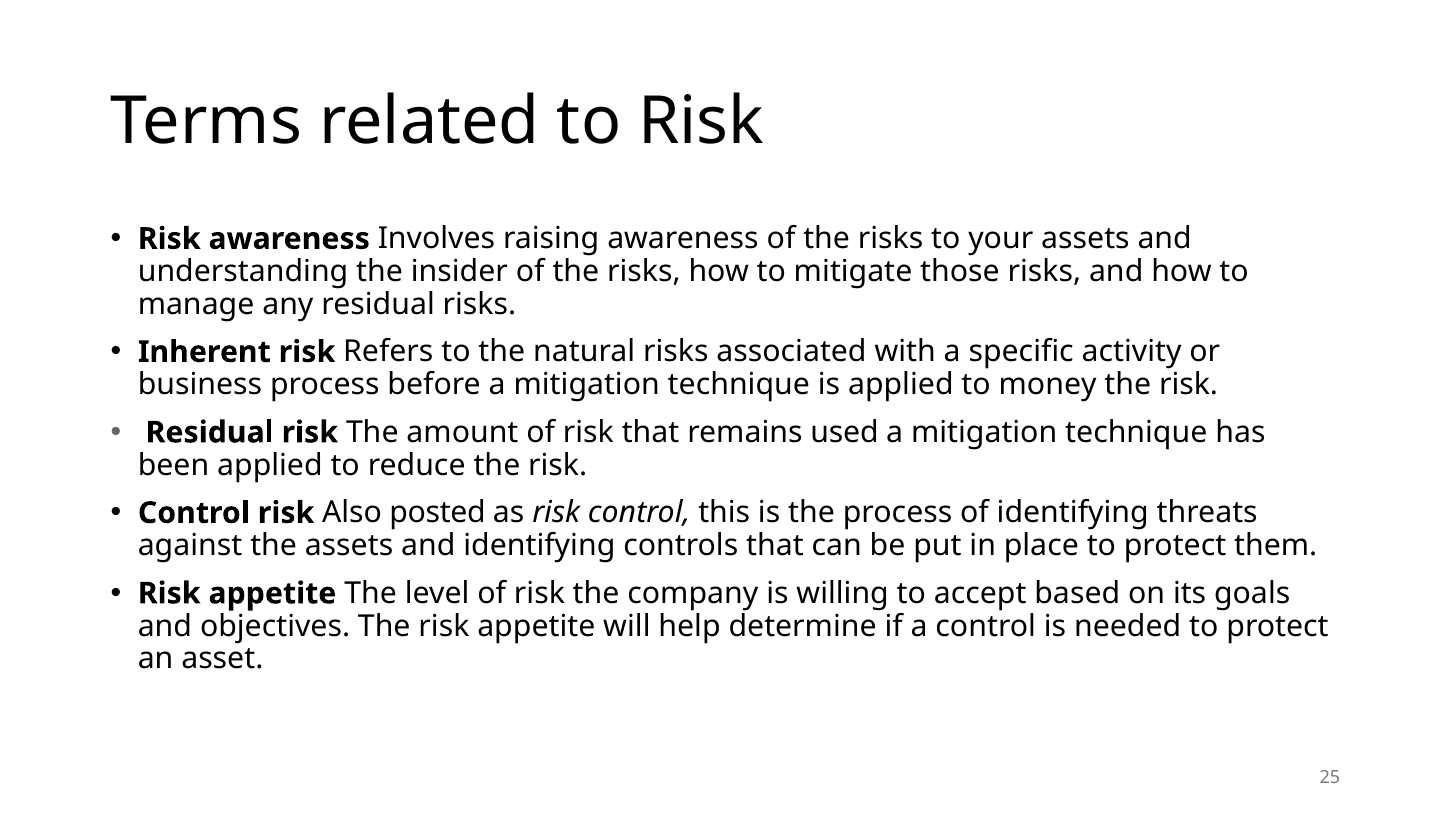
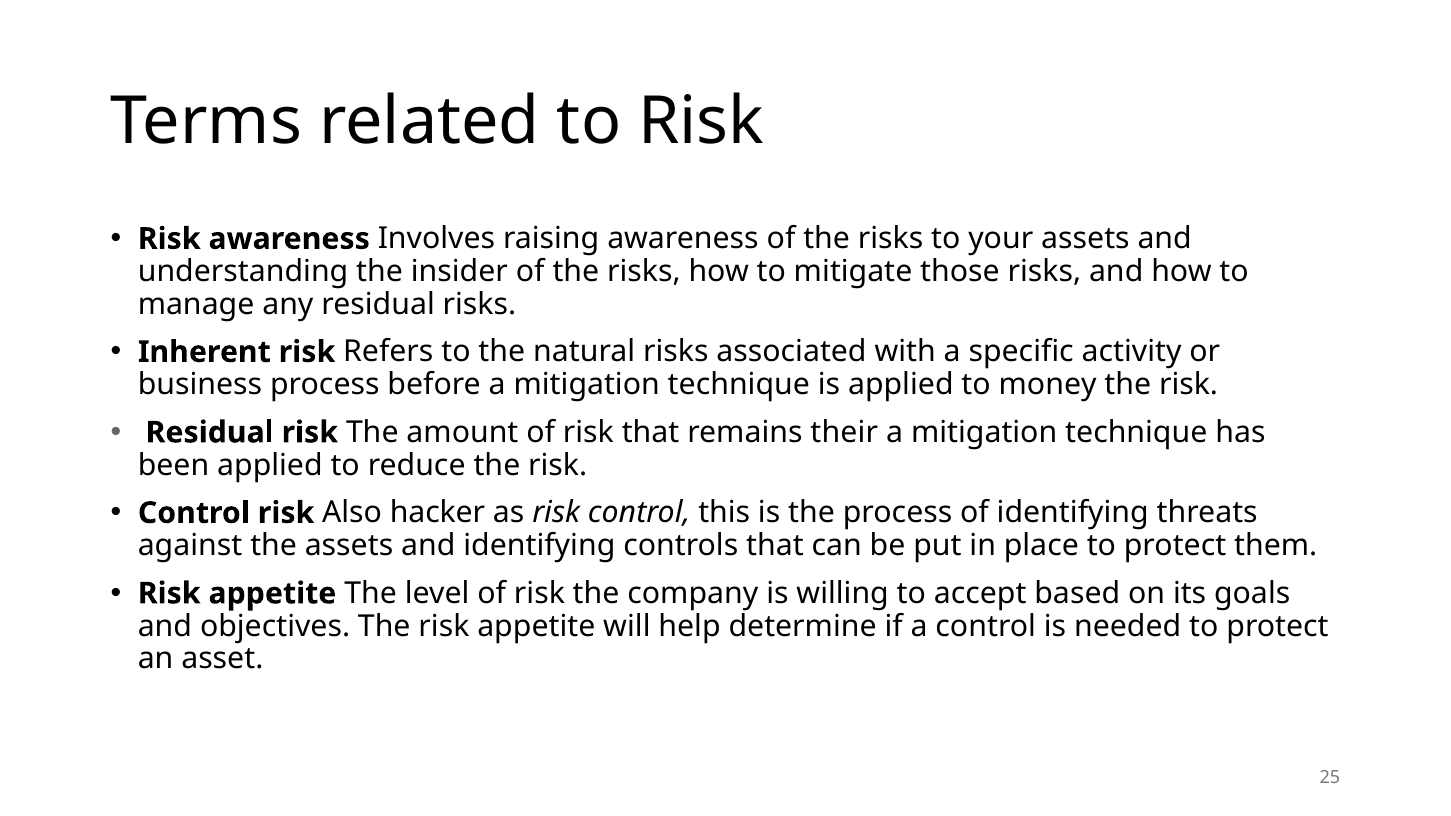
used: used -> their (844, 433)
posted: posted -> hacker (438, 513)
